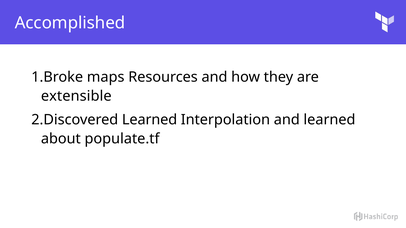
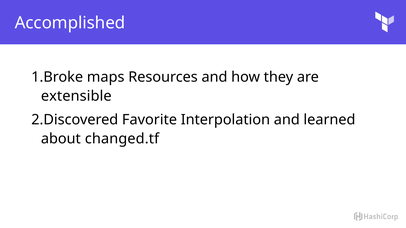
Learned: Learned -> Favorite (149, 120)
populate.tf: populate.tf -> changed.tf (122, 139)
